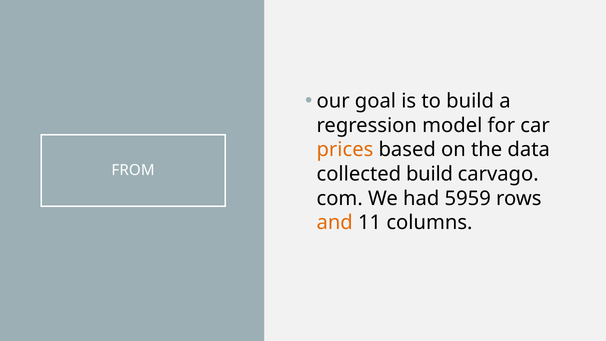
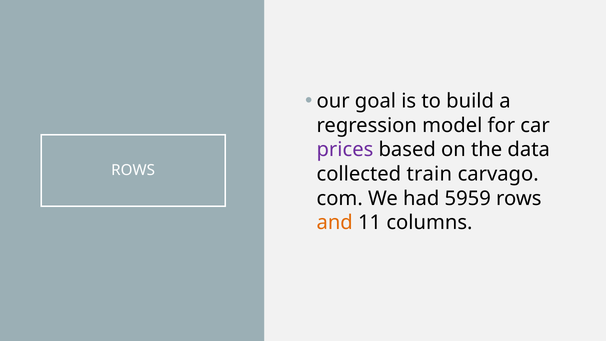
prices colour: orange -> purple (345, 150)
FROM: FROM -> ROWS (133, 170)
collected build: build -> train (429, 174)
